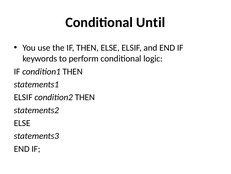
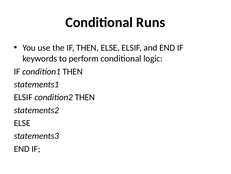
Until: Until -> Runs (151, 22)
